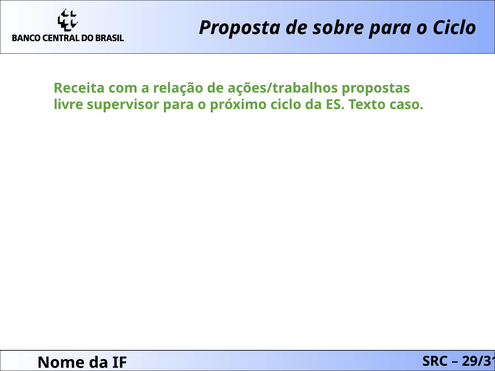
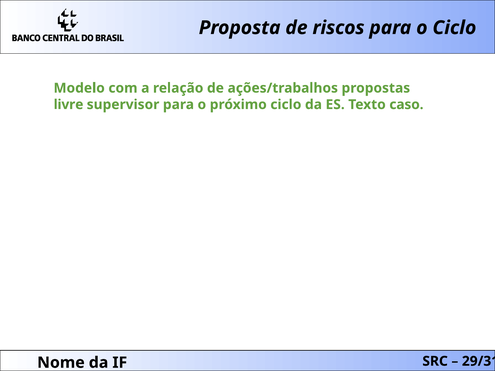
sobre: sobre -> riscos (339, 28)
Receita: Receita -> Modelo (79, 88)
